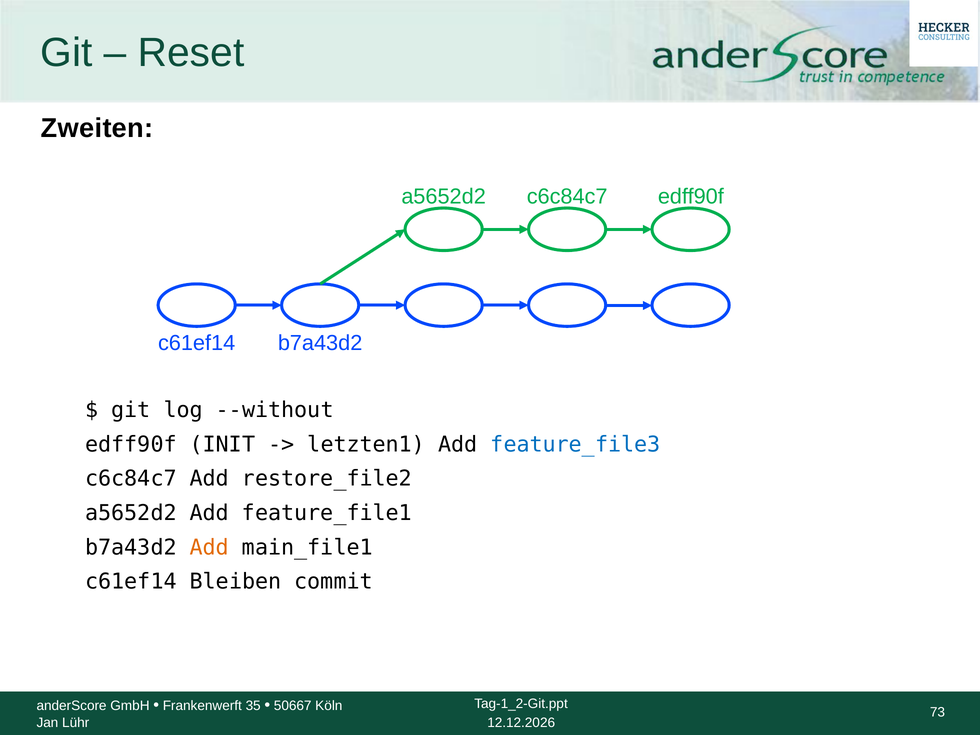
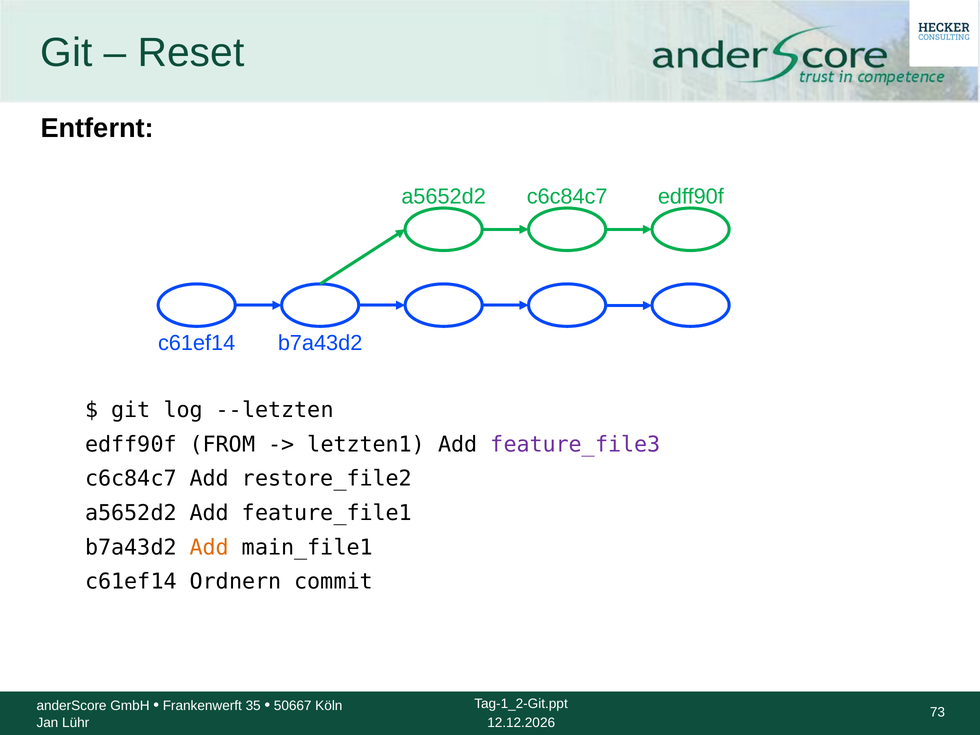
Zweiten: Zweiten -> Entfernt (97, 128)
--without: --without -> --letzten (275, 410)
INIT: INIT -> FROM (222, 444)
feature_file3 colour: blue -> purple (575, 444)
Bleiben: Bleiben -> Ordnern (236, 582)
